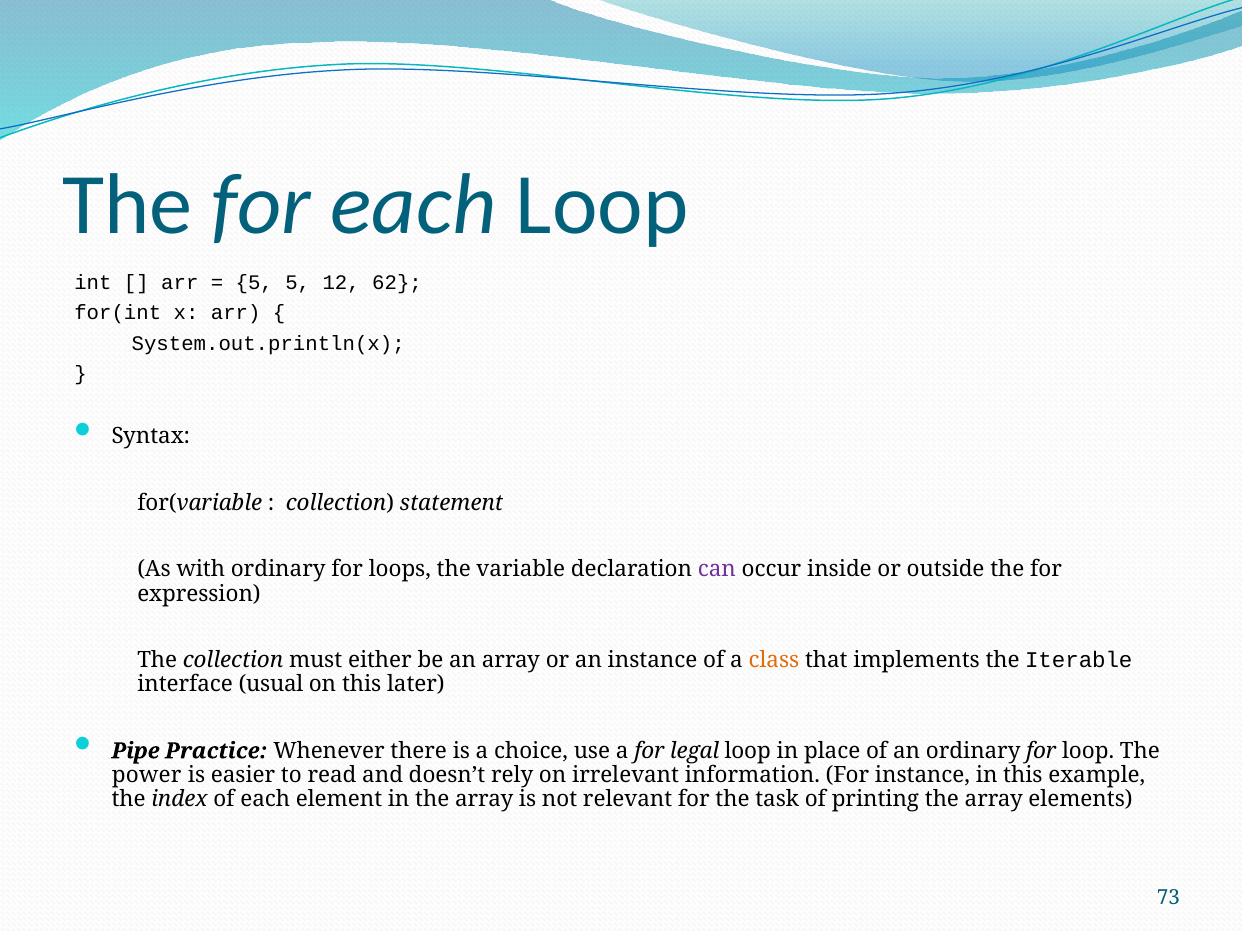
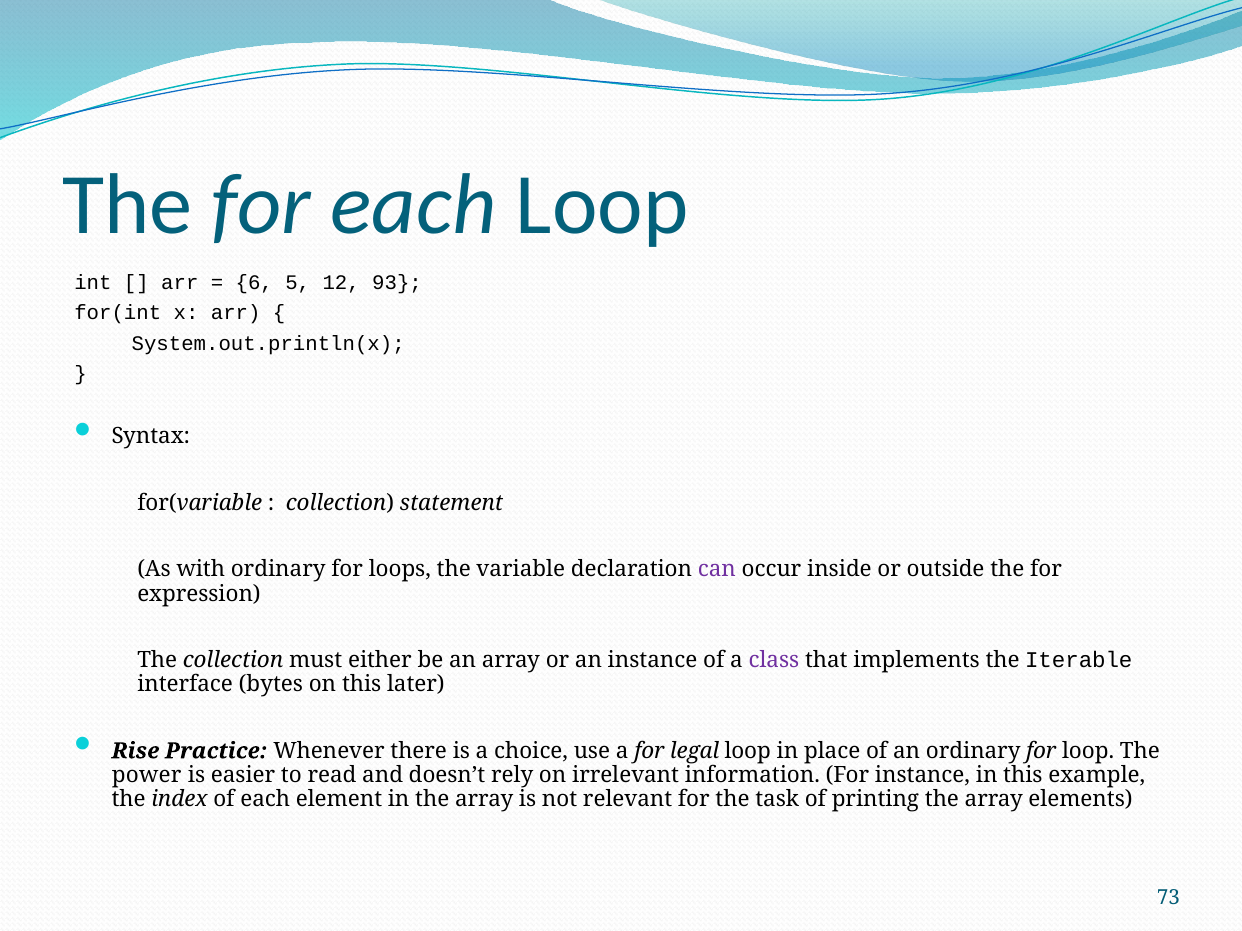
5: 5 -> 6 (254, 283)
62: 62 -> 93 (397, 283)
class colour: orange -> purple (774, 661)
usual: usual -> bytes (271, 685)
Pipe: Pipe -> Rise (135, 751)
